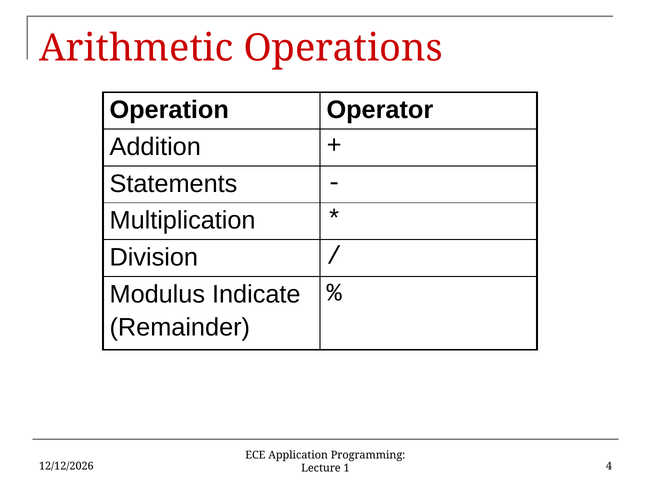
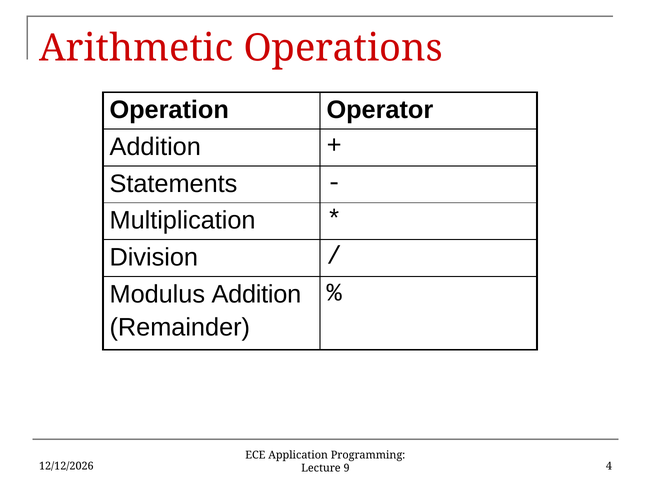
Modulus Indicate: Indicate -> Addition (256, 294)
1: 1 -> 9 (347, 468)
